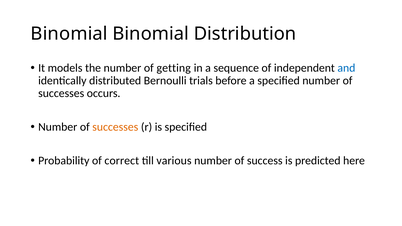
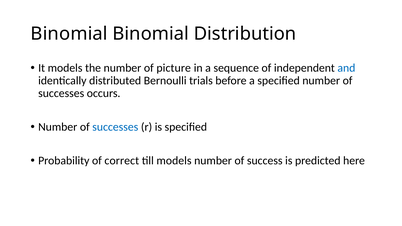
getting: getting -> picture (174, 68)
successes colour: orange -> blue (115, 127)
till various: various -> models (174, 161)
